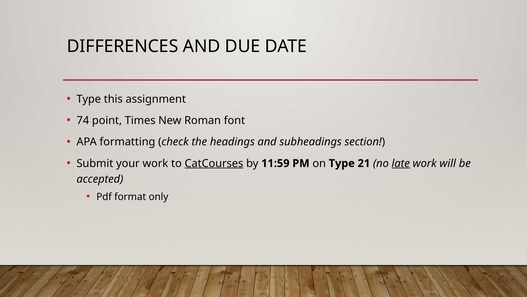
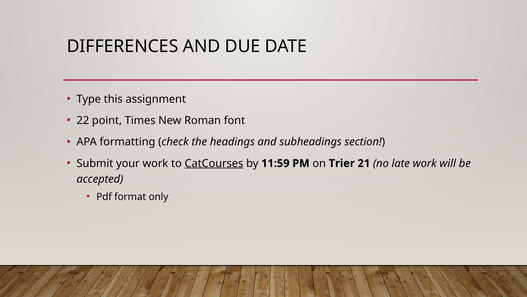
74: 74 -> 22 (83, 120)
on Type: Type -> Trier (342, 163)
late underline: present -> none (401, 163)
